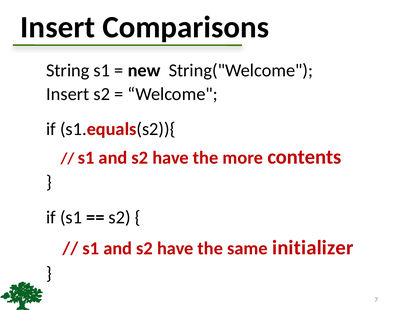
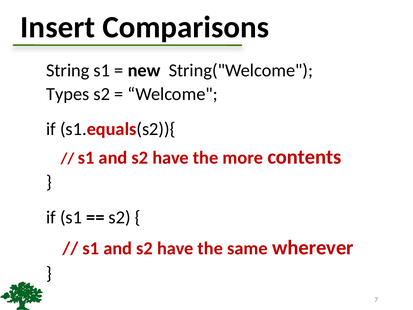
Insert: Insert -> Types (68, 94)
initializer: initializer -> wherever (313, 247)
